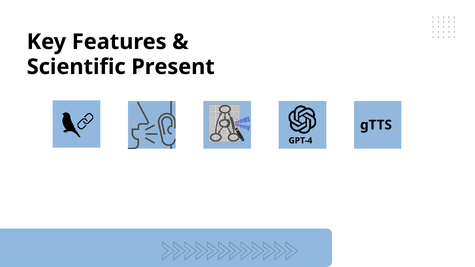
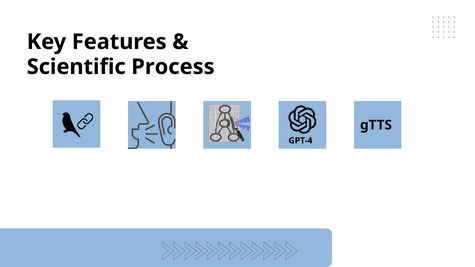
Present: Present -> Process (173, 67)
